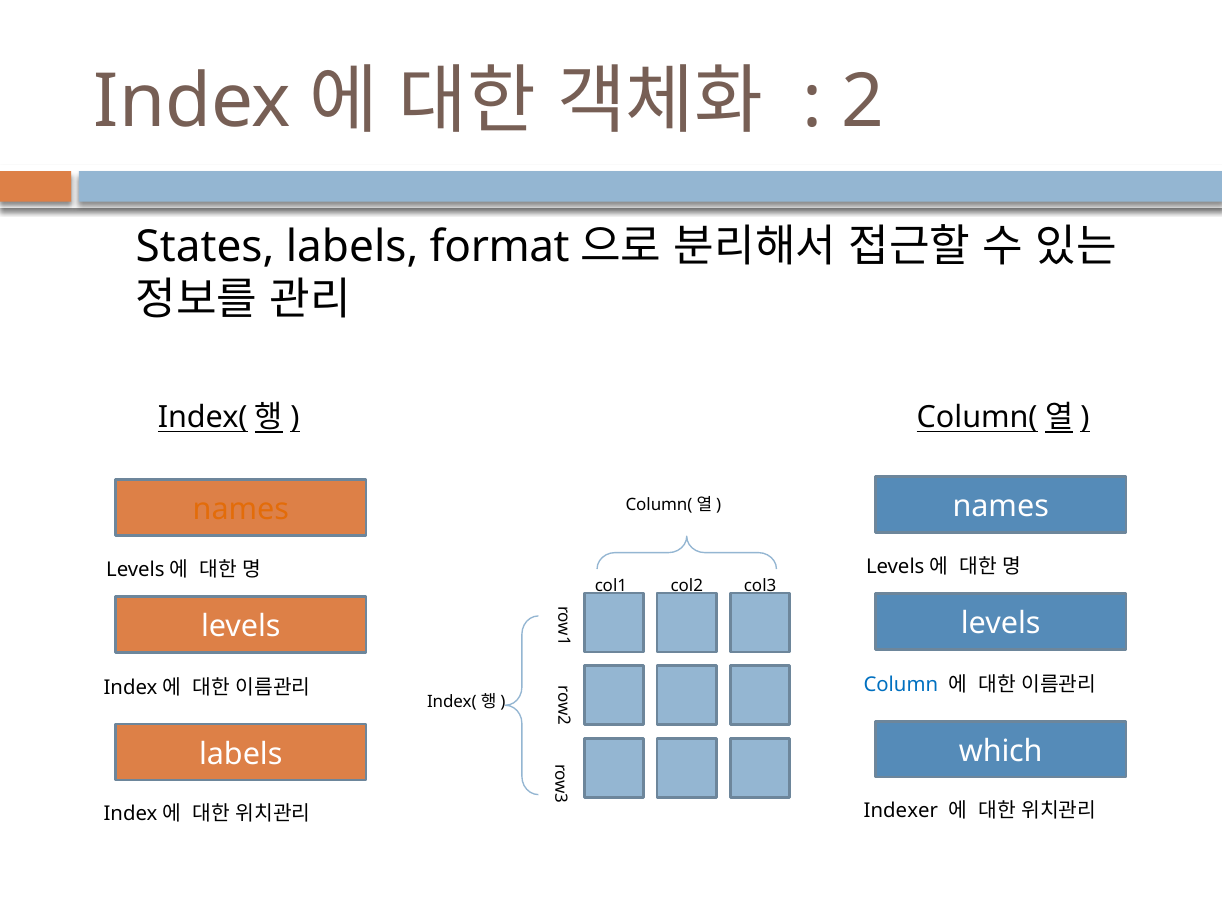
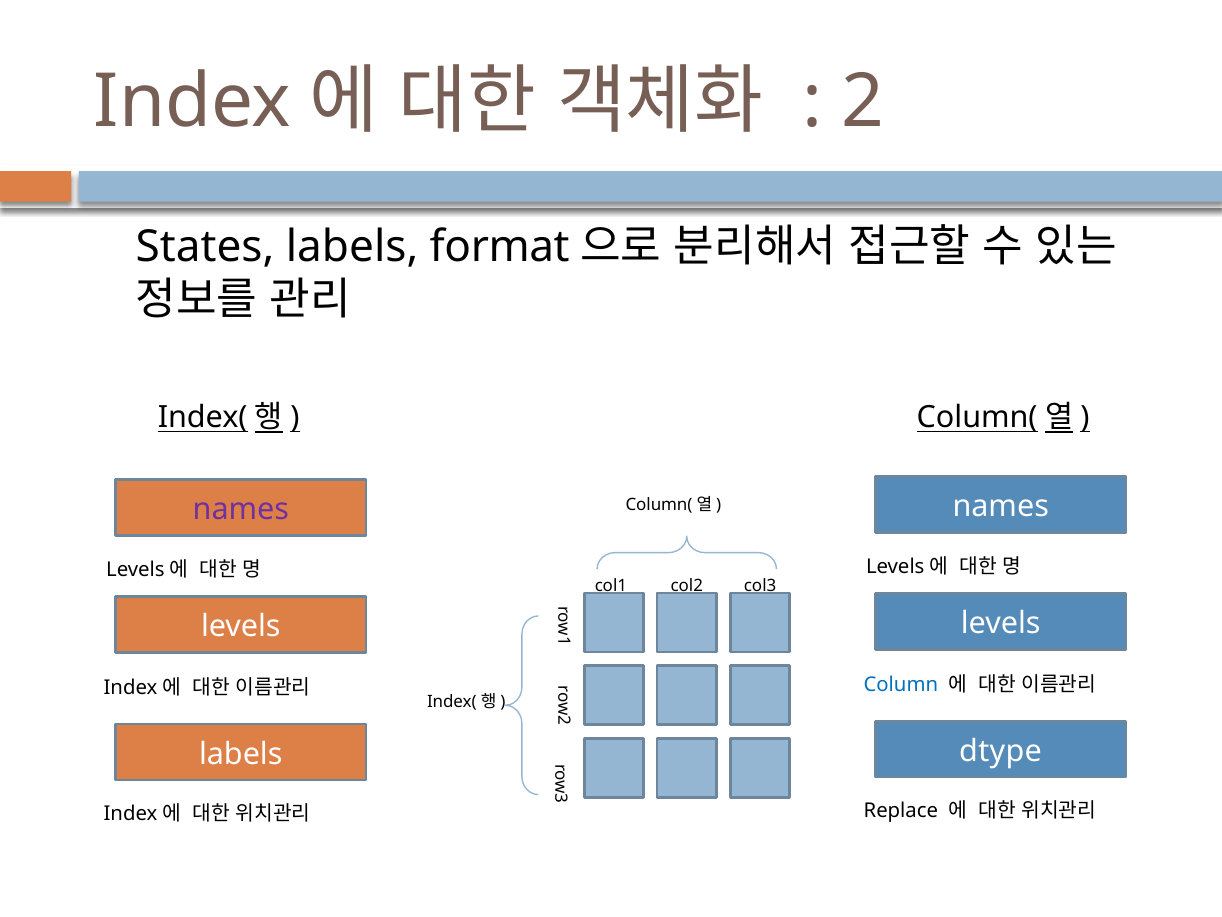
names colour: orange -> purple (241, 509)
which: which -> dtype (1001, 751)
Indexer: Indexer -> Replace (901, 810)
